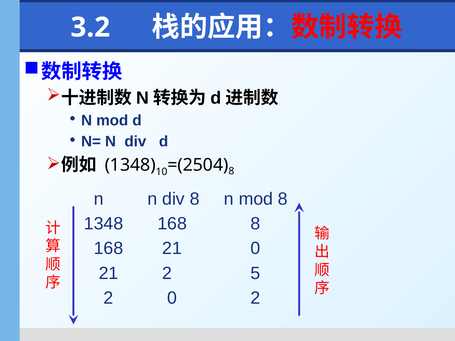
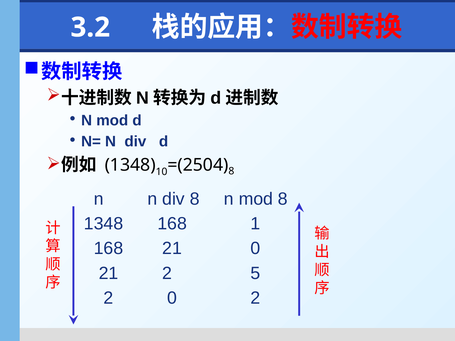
168 8: 8 -> 1 (255, 224)
